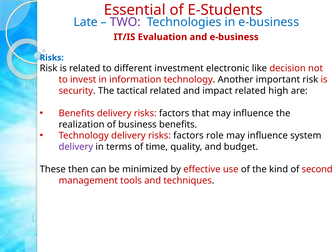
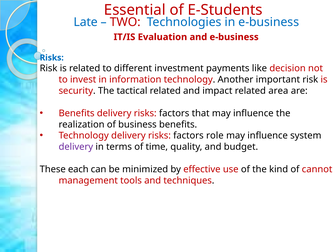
TWO colour: purple -> red (125, 22)
electronic: electronic -> payments (228, 68)
high: high -> area (278, 91)
then: then -> each (78, 169)
second: second -> cannot (317, 169)
